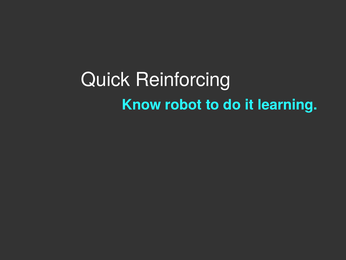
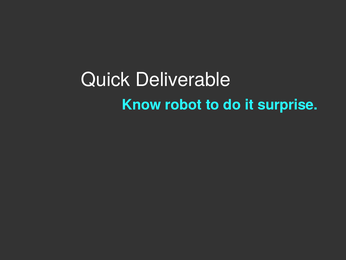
Reinforcing: Reinforcing -> Deliverable (183, 80)
learning: learning -> surprise (288, 105)
